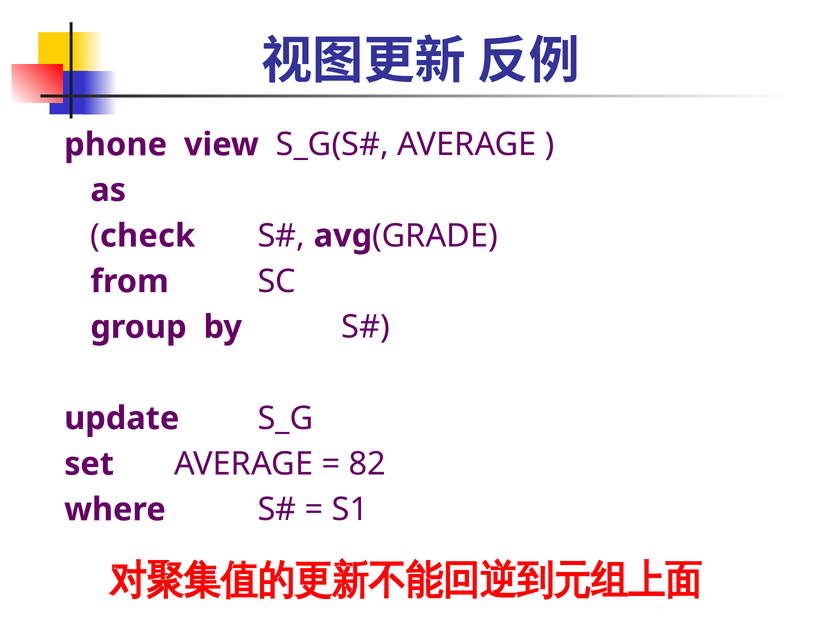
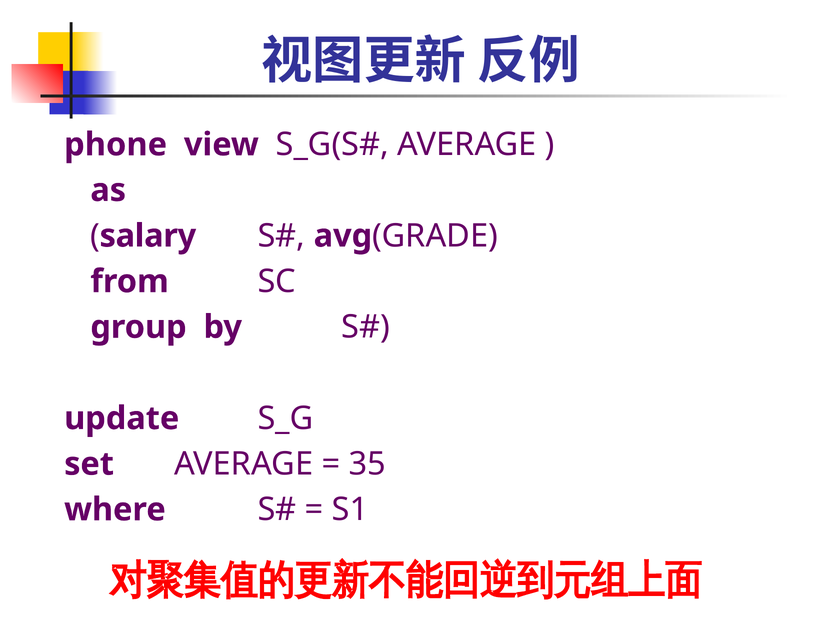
check: check -> salary (148, 236)
82: 82 -> 35 (367, 464)
